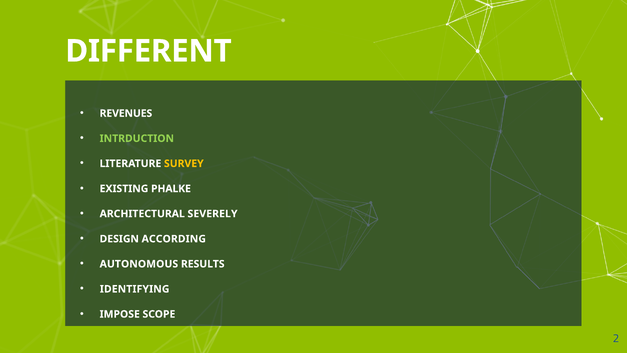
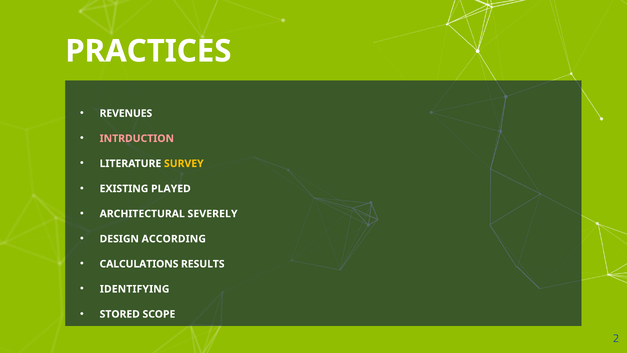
DIFFERENT: DIFFERENT -> PRACTICES (148, 51)
INTRDUCTION colour: light green -> pink (137, 138)
PHALKE: PHALKE -> PLAYED (171, 189)
AUTONOMOUS: AUTONOMOUS -> CALCULATIONS (139, 264)
IMPOSE: IMPOSE -> STORED (120, 314)
